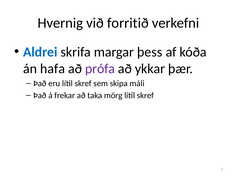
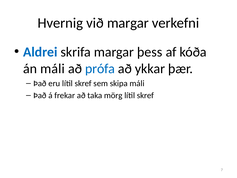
við forritið: forritið -> margar (128, 23)
án hafa: hafa -> máli (52, 69)
prófa colour: purple -> blue (100, 69)
